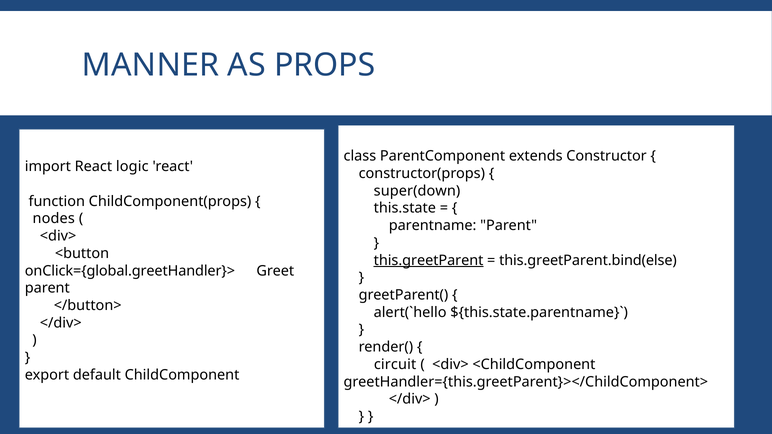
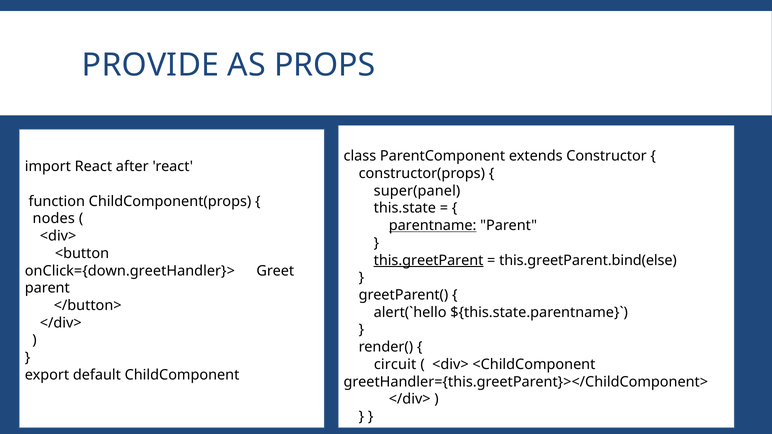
MANNER: MANNER -> PROVIDE (151, 65)
logic: logic -> after (132, 167)
super(down: super(down -> super(panel (417, 191)
parentname underline: none -> present (433, 226)
onClick={global.greetHandler}>: onClick={global.greetHandler}> -> onClick={down.greetHandler}> (130, 271)
